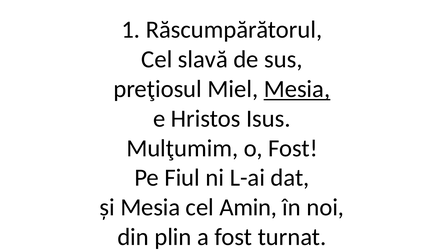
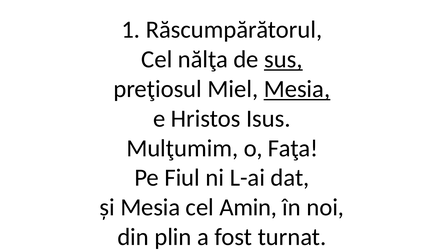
slavă: slavă -> nălţa (203, 59)
sus underline: none -> present (283, 59)
o Fost: Fost -> Faţa (293, 148)
